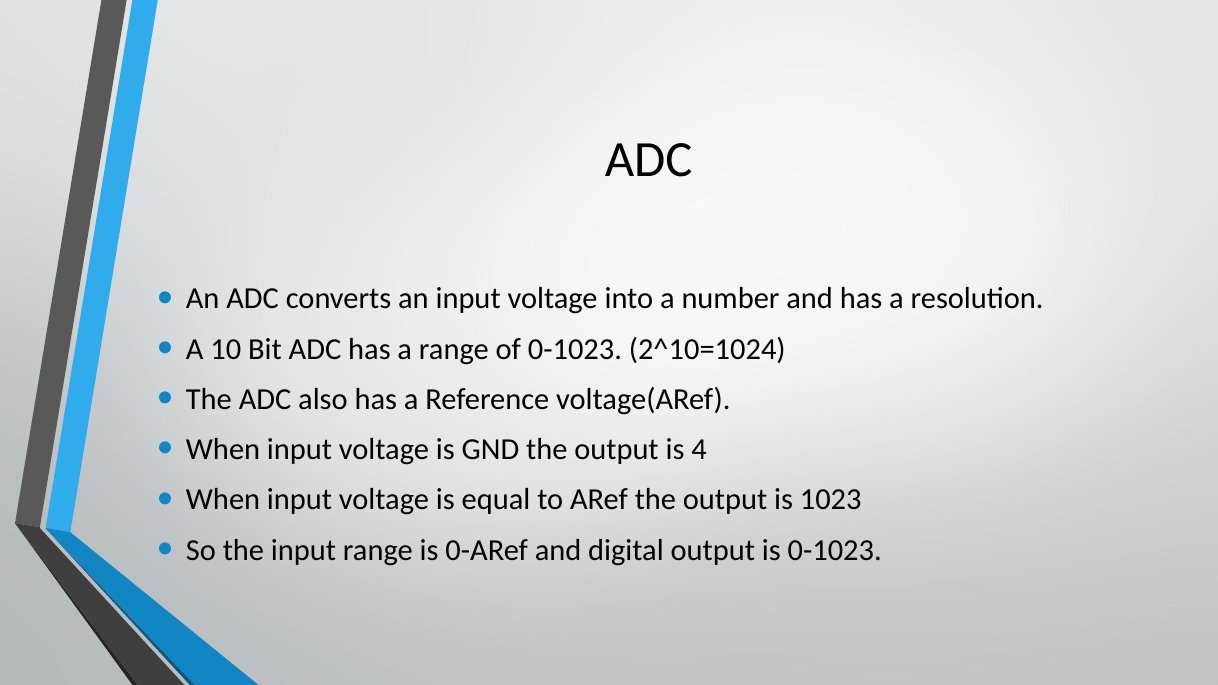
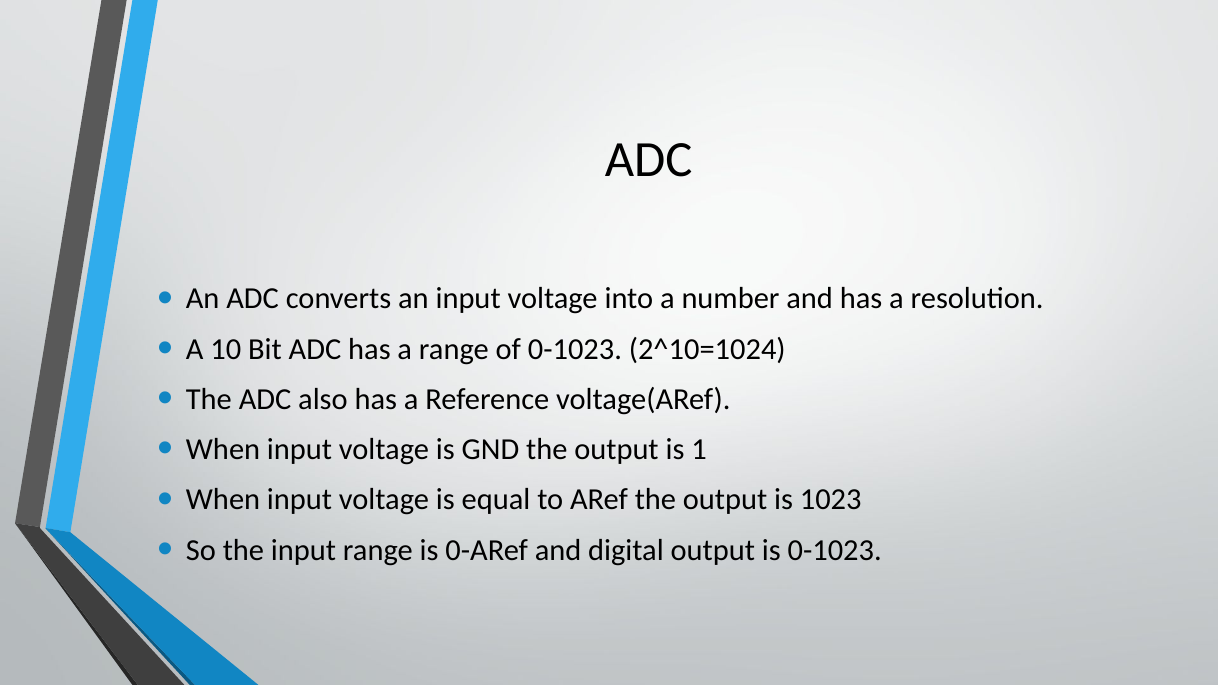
4: 4 -> 1 (699, 450)
